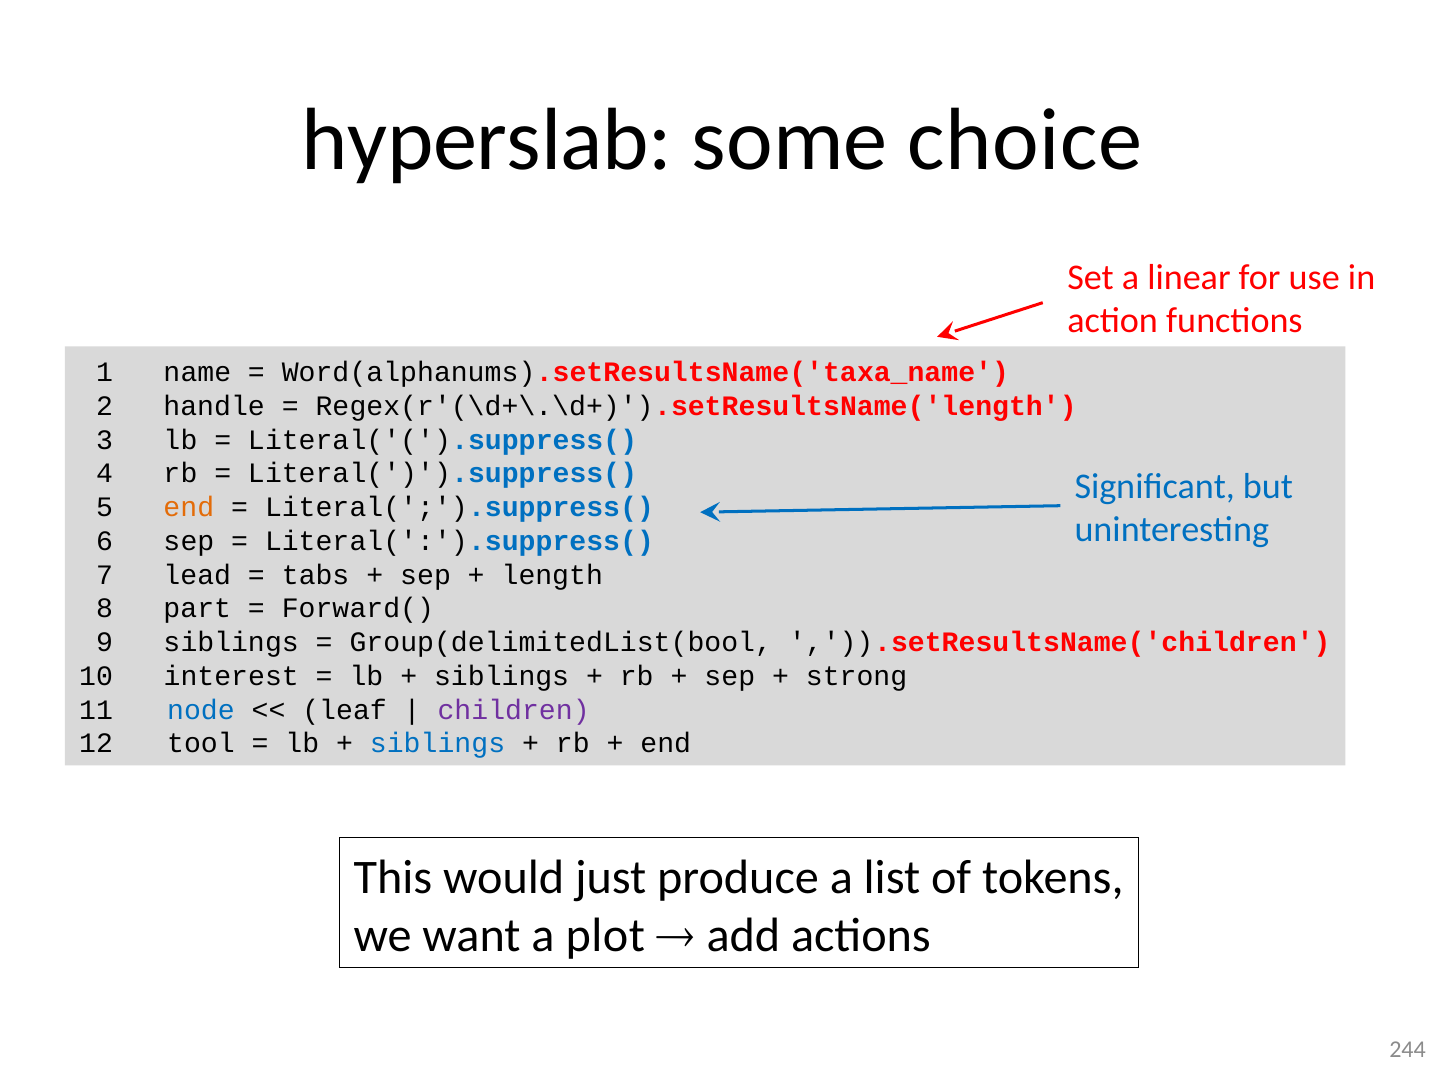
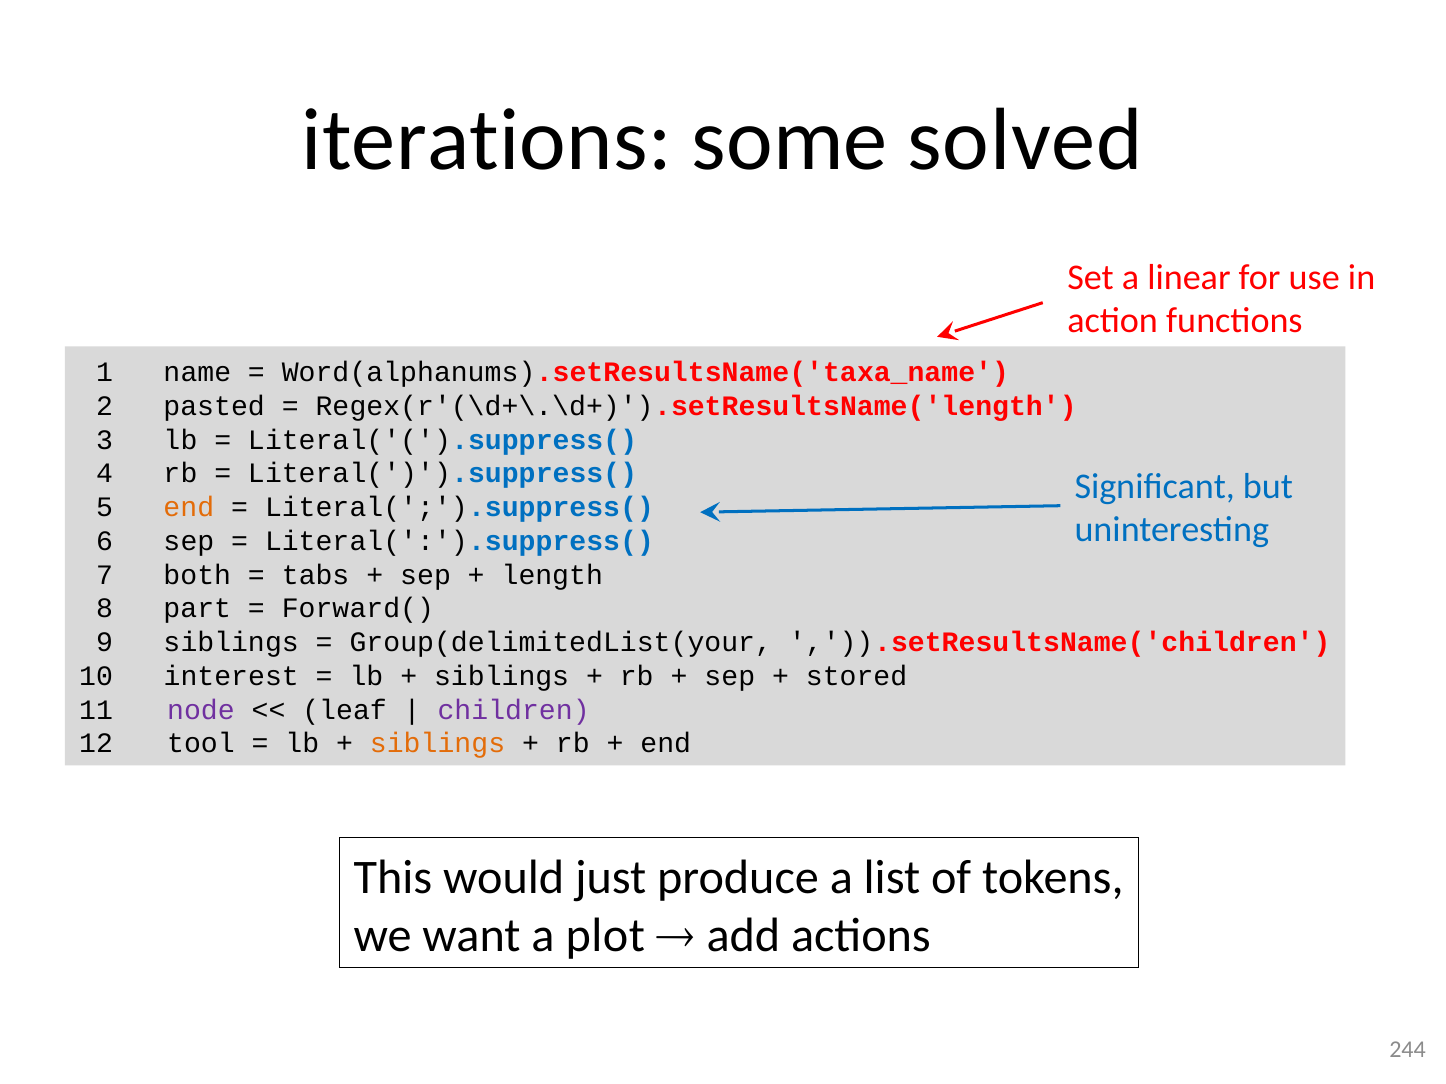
hyperslab: hyperslab -> iterations (487, 140)
choice: choice -> solved (1025, 140)
handle: handle -> pasted (214, 406)
lead: lead -> both (197, 575)
Group(delimitedList(bool: Group(delimitedList(bool -> Group(delimitedList(your (561, 643)
strong: strong -> stored (857, 676)
node colour: blue -> purple (201, 710)
siblings colour: blue -> orange (438, 744)
